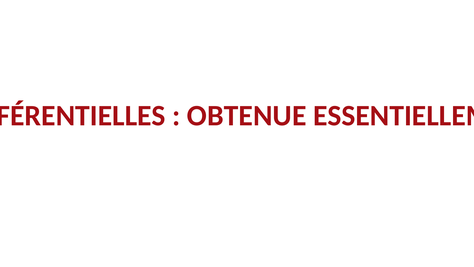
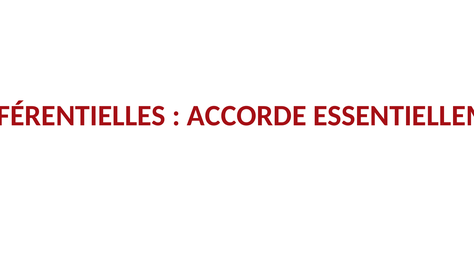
OBTENUE: OBTENUE -> ACCORDE (247, 115)
